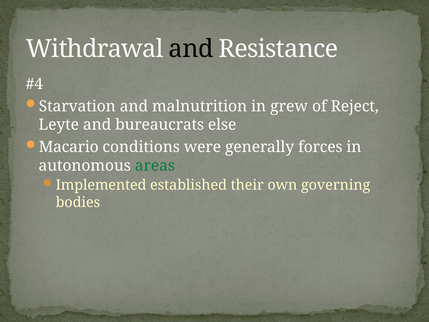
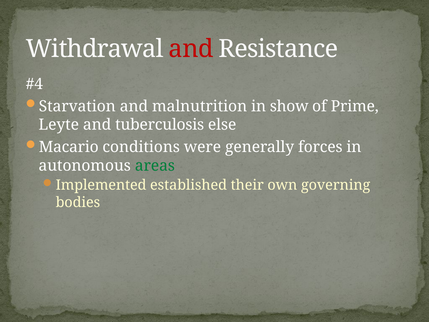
and colour: black -> red (191, 49)
grew: grew -> show (289, 106)
Reject: Reject -> Prime (355, 106)
bureaucrats: bureaucrats -> tuberculosis (160, 125)
